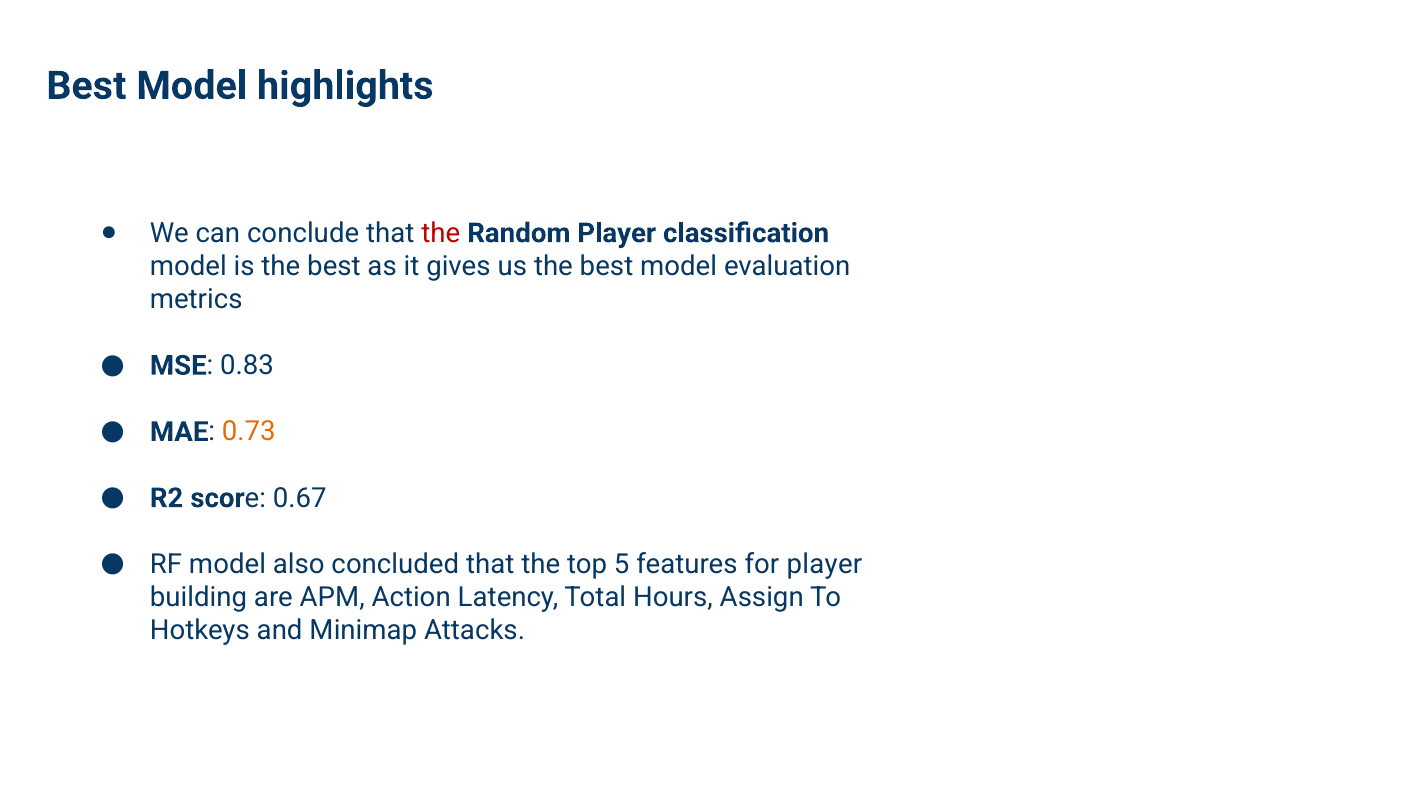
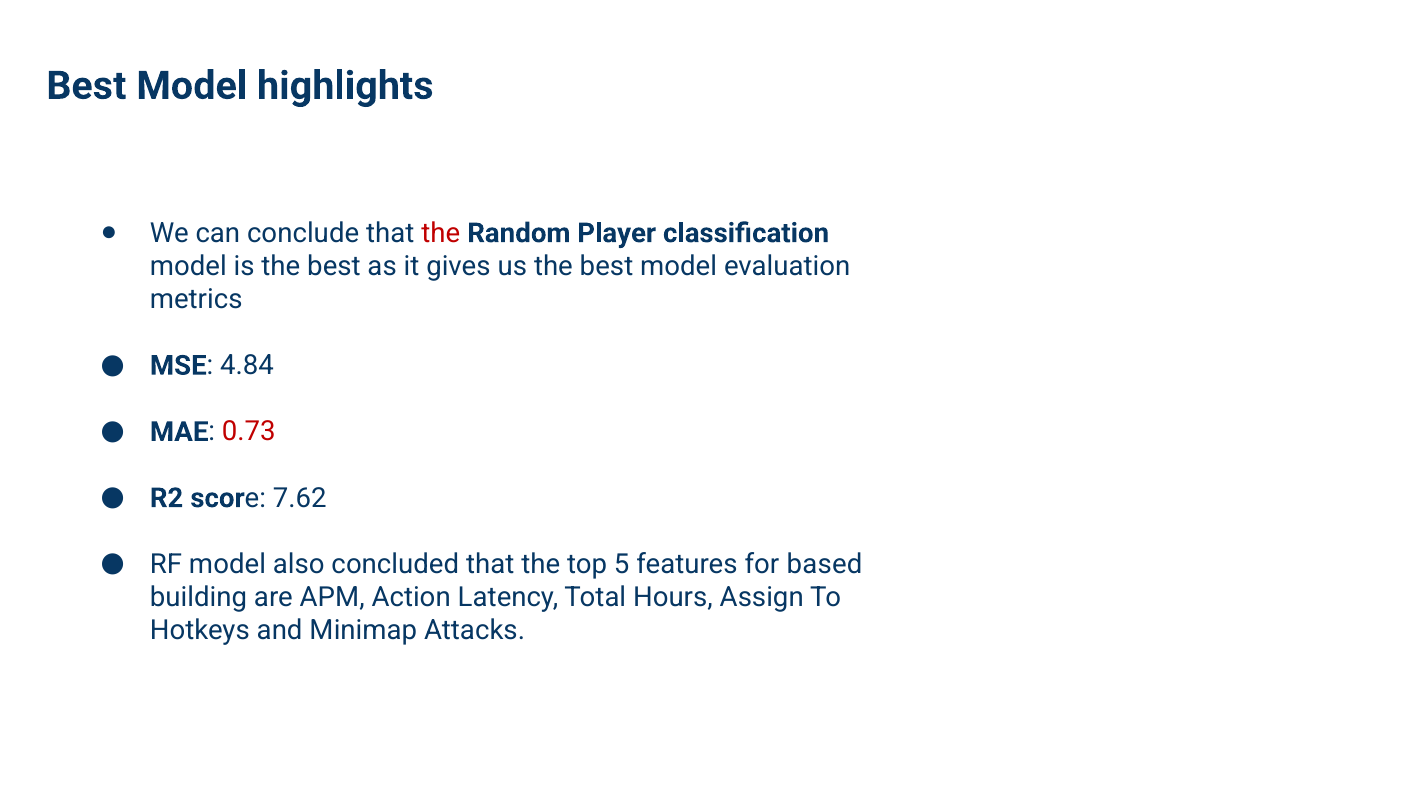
0.83: 0.83 -> 4.84 (247, 366)
0.73 colour: orange -> red (249, 432)
0.67: 0.67 -> 7.62 (300, 498)
for player: player -> based (825, 564)
